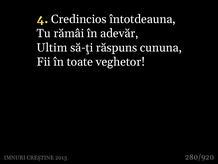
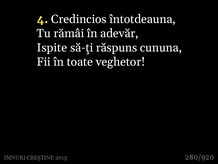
Ultim: Ultim -> Ispite (52, 47)
